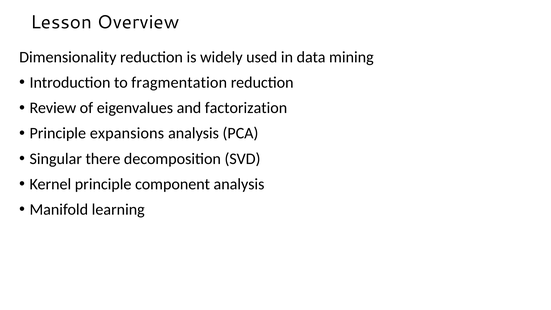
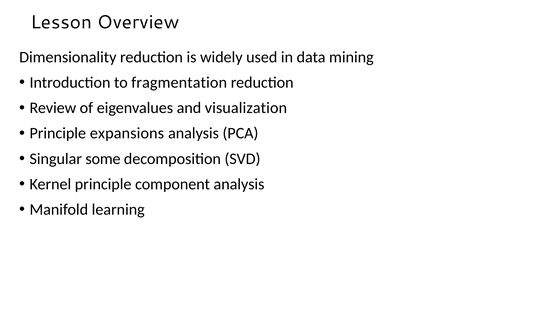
factorization: factorization -> visualization (246, 108)
there: there -> some (103, 159)
